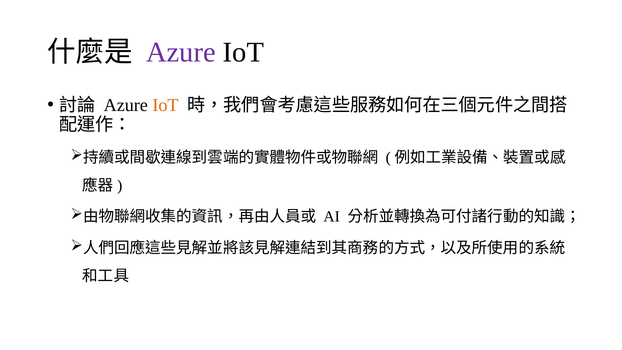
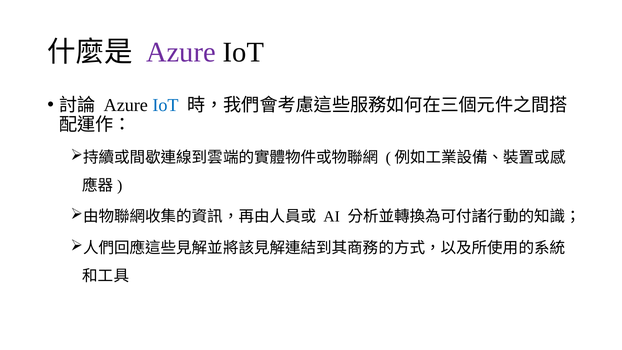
IoT colour: orange -> blue (165, 105)
